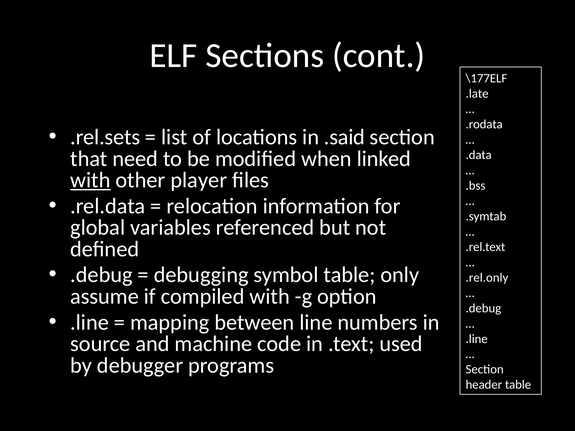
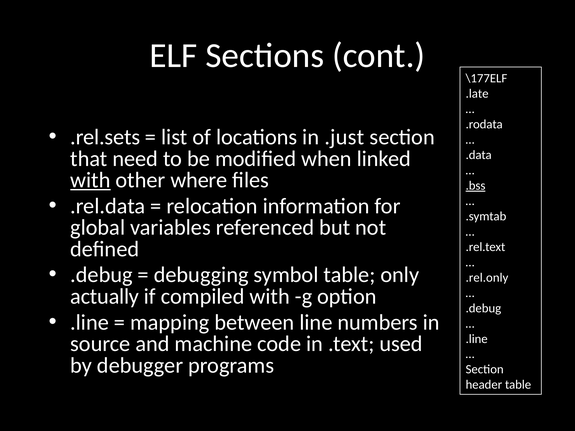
.said: .said -> .just (344, 137)
player: player -> where (199, 180)
.bss underline: none -> present (476, 186)
assume: assume -> actually (105, 297)
